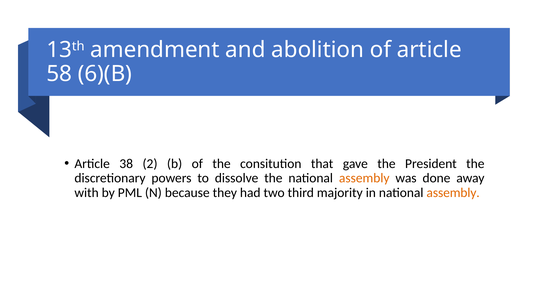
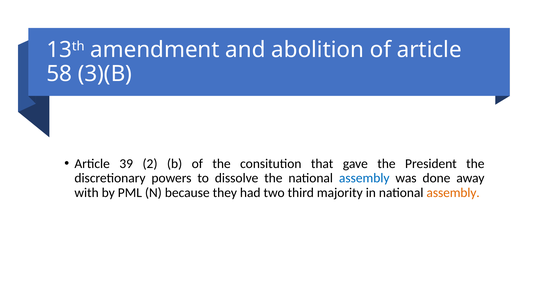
6)(B: 6)(B -> 3)(B (105, 74)
38: 38 -> 39 (126, 164)
assembly colour: orange -> blue (364, 178)
